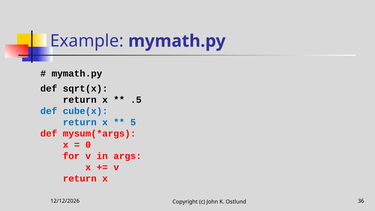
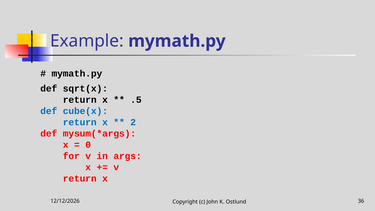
5: 5 -> 2 (133, 122)
